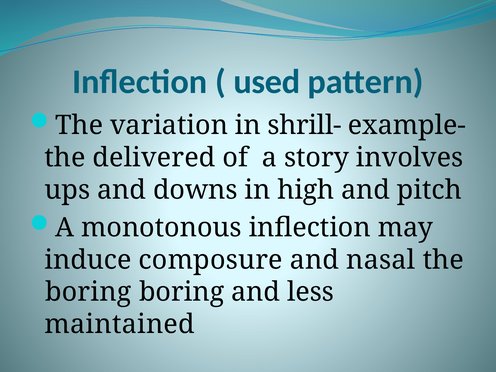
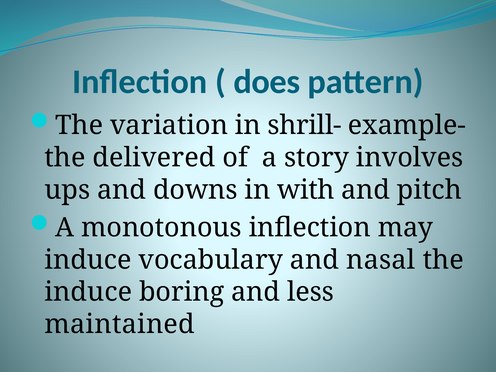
used: used -> does (267, 82)
high: high -> with (306, 190)
composure: composure -> vocabulary (211, 260)
boring: boring -> induce (88, 292)
